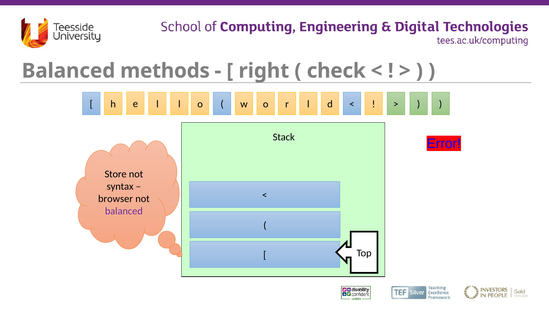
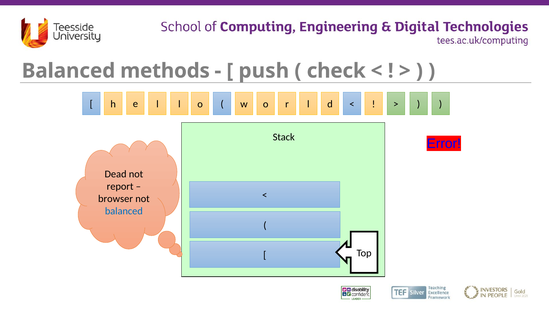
right: right -> push (264, 71)
Store: Store -> Dead (116, 174)
syntax: syntax -> report (120, 186)
balanced colour: purple -> blue (124, 211)
